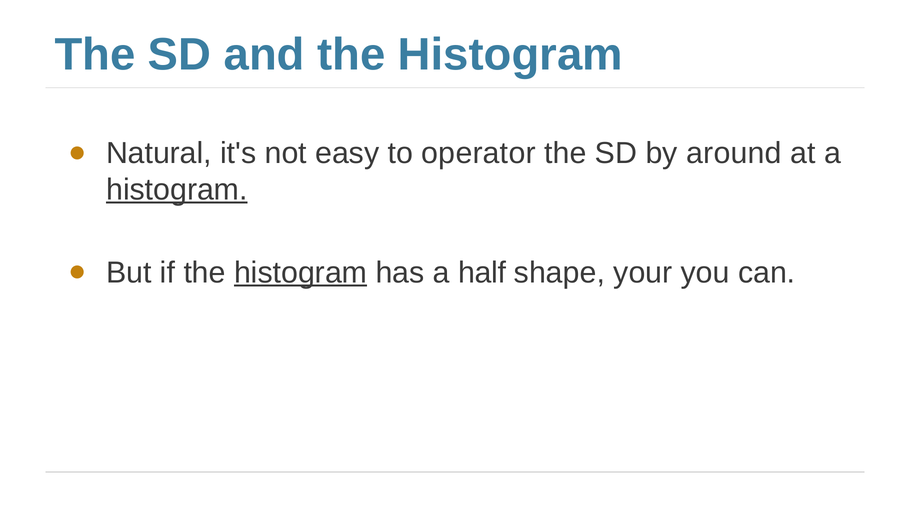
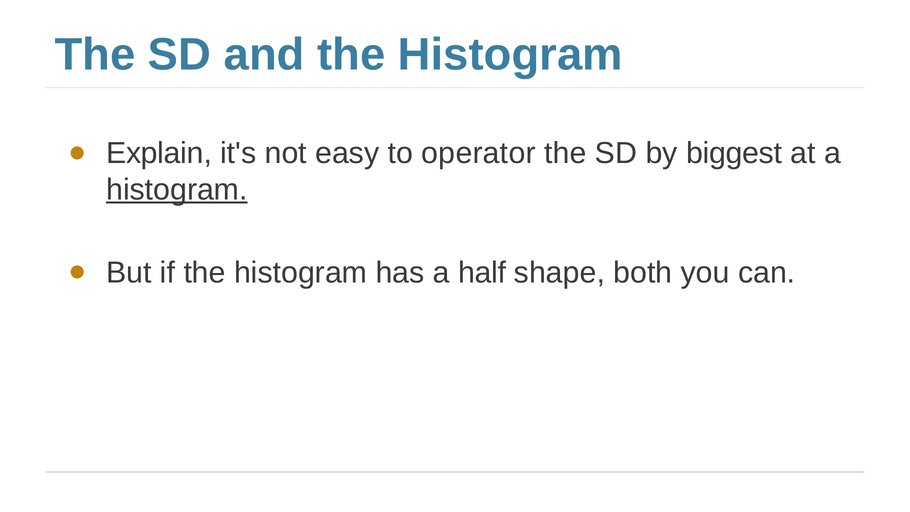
Natural: Natural -> Explain (159, 153)
around: around -> biggest (734, 153)
histogram underline: present -> none (301, 272)
your: your -> both (643, 272)
